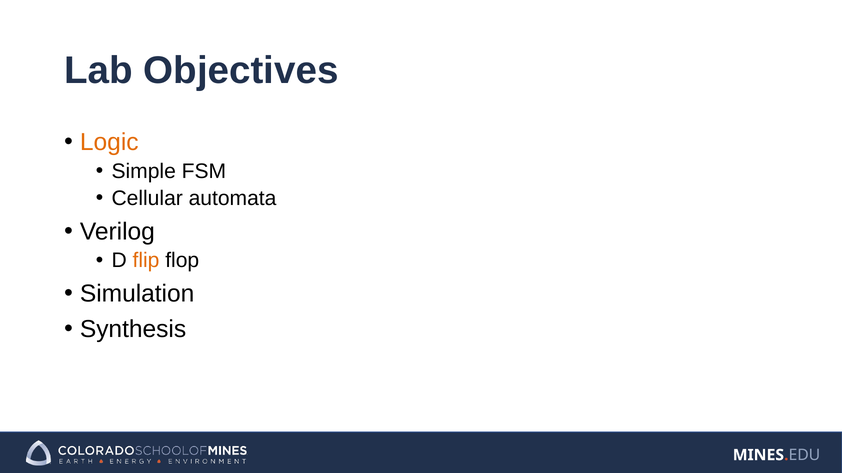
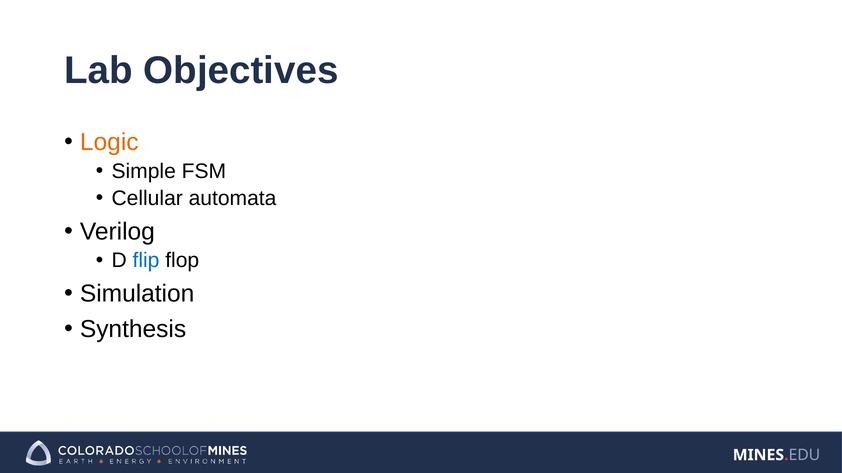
flip colour: orange -> blue (146, 261)
